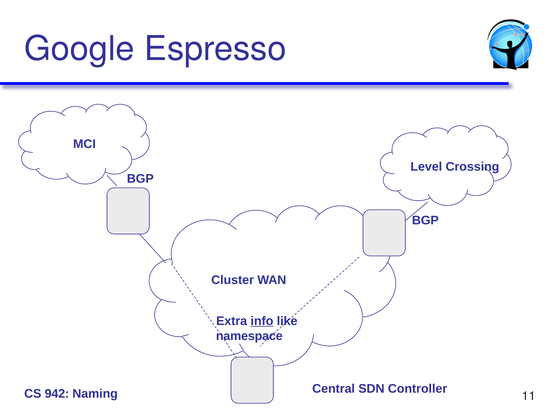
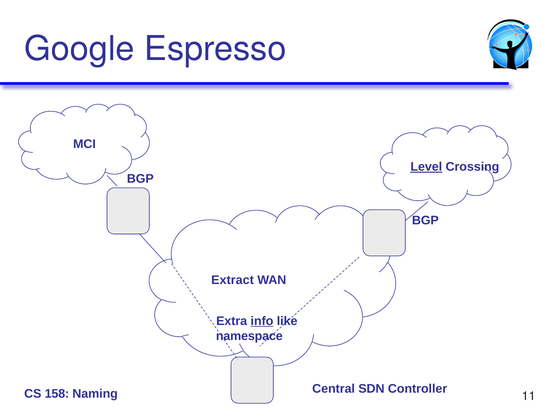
Level underline: none -> present (426, 167)
Cluster: Cluster -> Extract (233, 280)
942: 942 -> 158 (57, 394)
